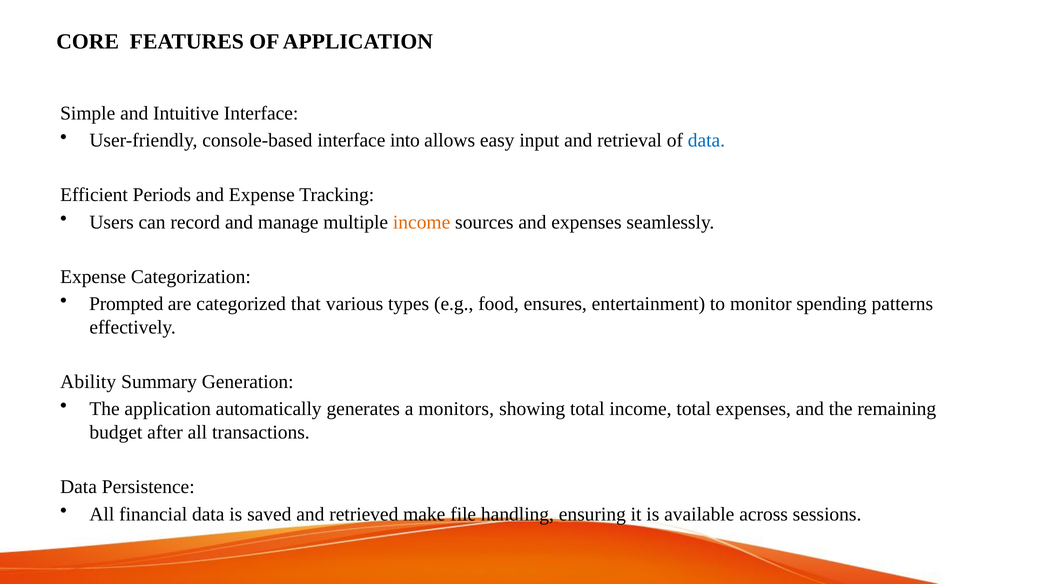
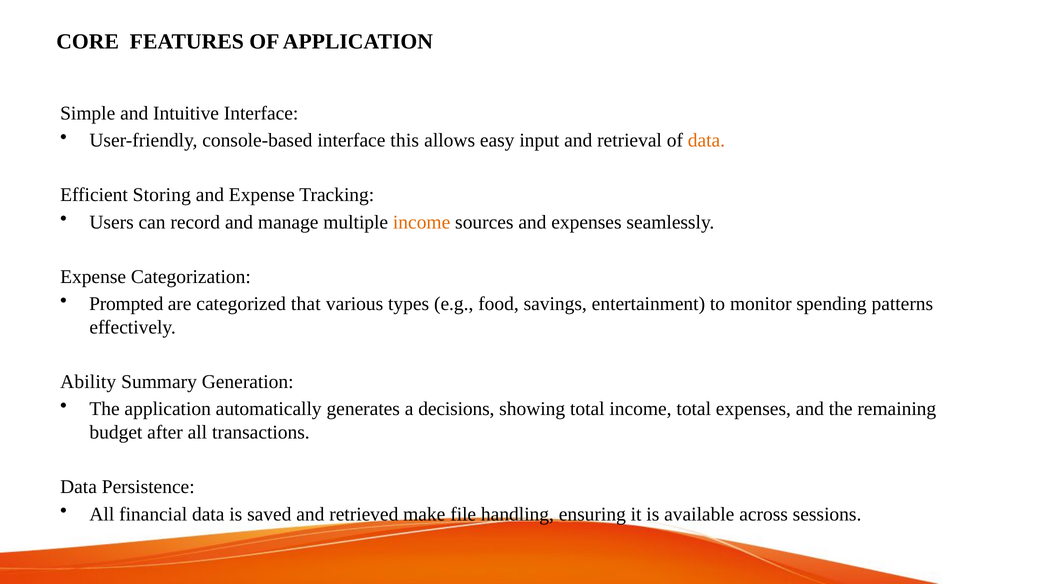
into: into -> this (405, 140)
data colour: blue -> orange (706, 140)
Periods: Periods -> Storing (162, 195)
ensures: ensures -> savings (555, 304)
monitors: monitors -> decisions (456, 409)
